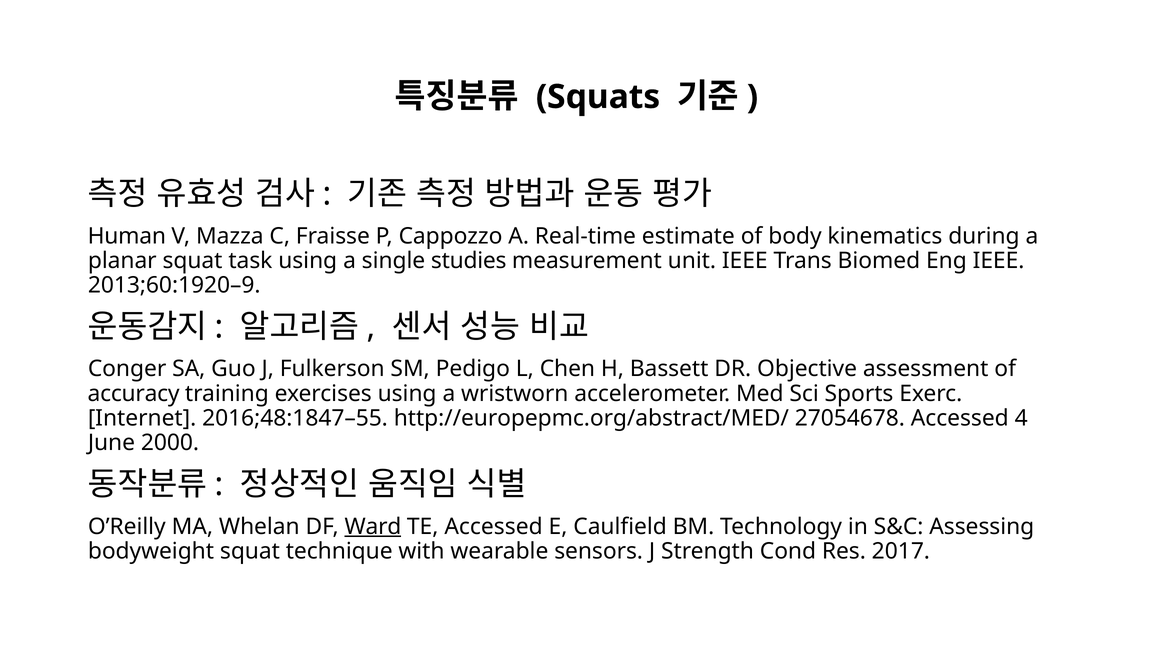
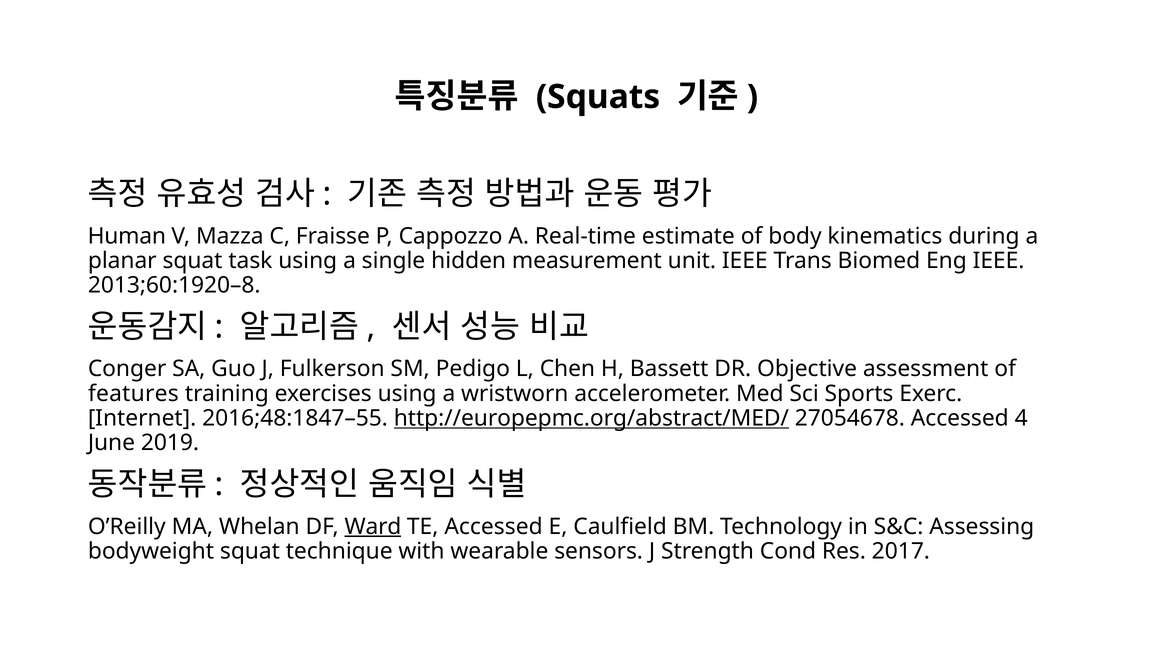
studies: studies -> hidden (469, 261)
2013;60:1920–9: 2013;60:1920–9 -> 2013;60:1920–8 (174, 286)
accuracy: accuracy -> features (133, 394)
http://europepmc.org/abstract/MED/ underline: none -> present (591, 419)
2000: 2000 -> 2019 (170, 443)
